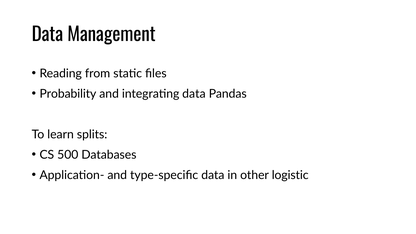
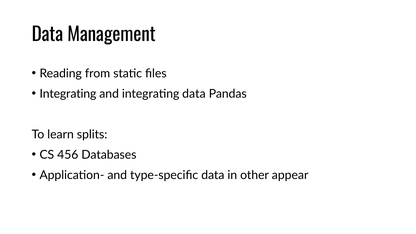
Probability: Probability -> Integrating (68, 94)
500: 500 -> 456 (68, 155)
logistic: logistic -> appear (290, 175)
